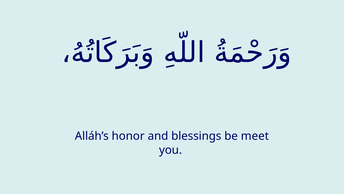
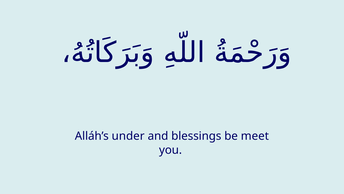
honor: honor -> under (128, 136)
